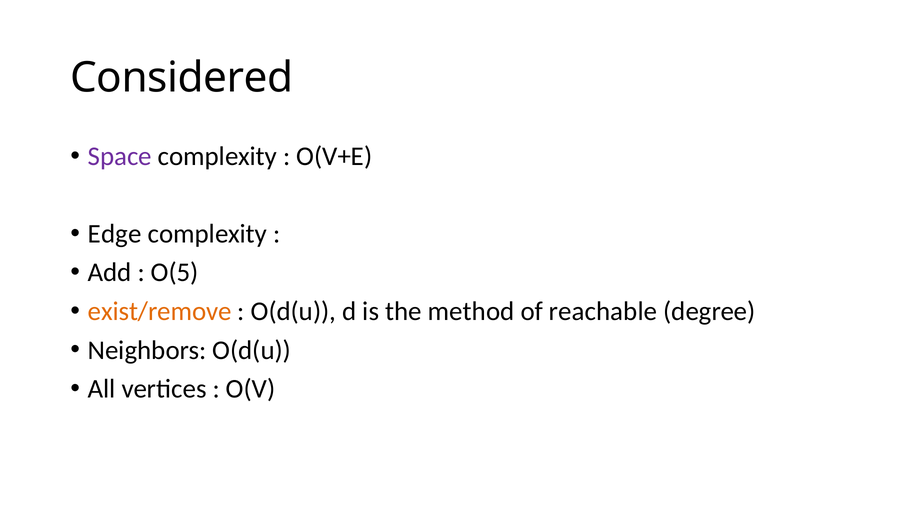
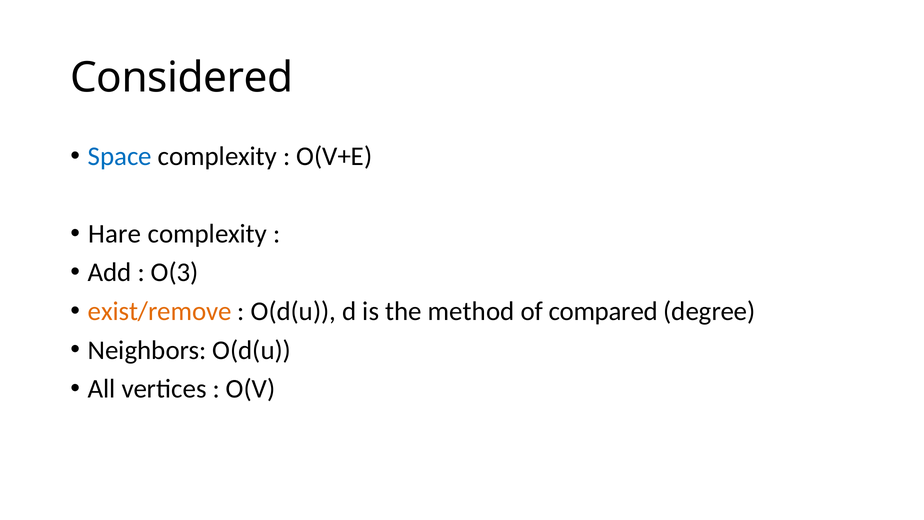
Space colour: purple -> blue (120, 156)
Edge: Edge -> Hare (115, 234)
O(5: O(5 -> O(3 (175, 272)
reachable: reachable -> compared (603, 311)
